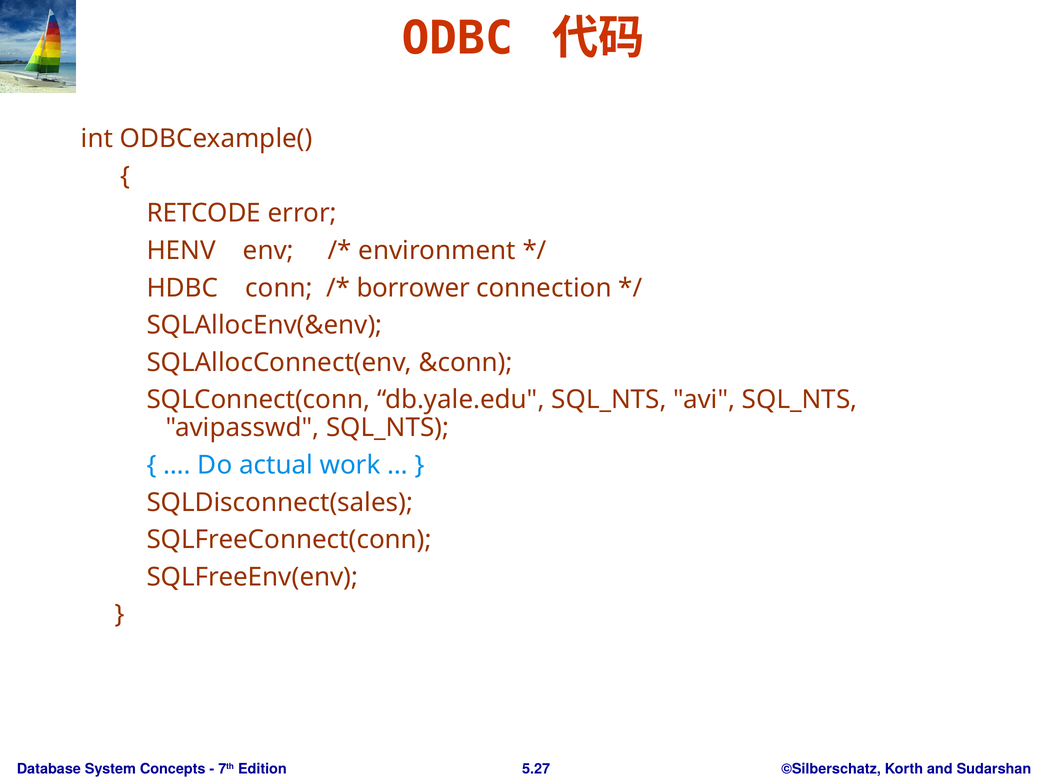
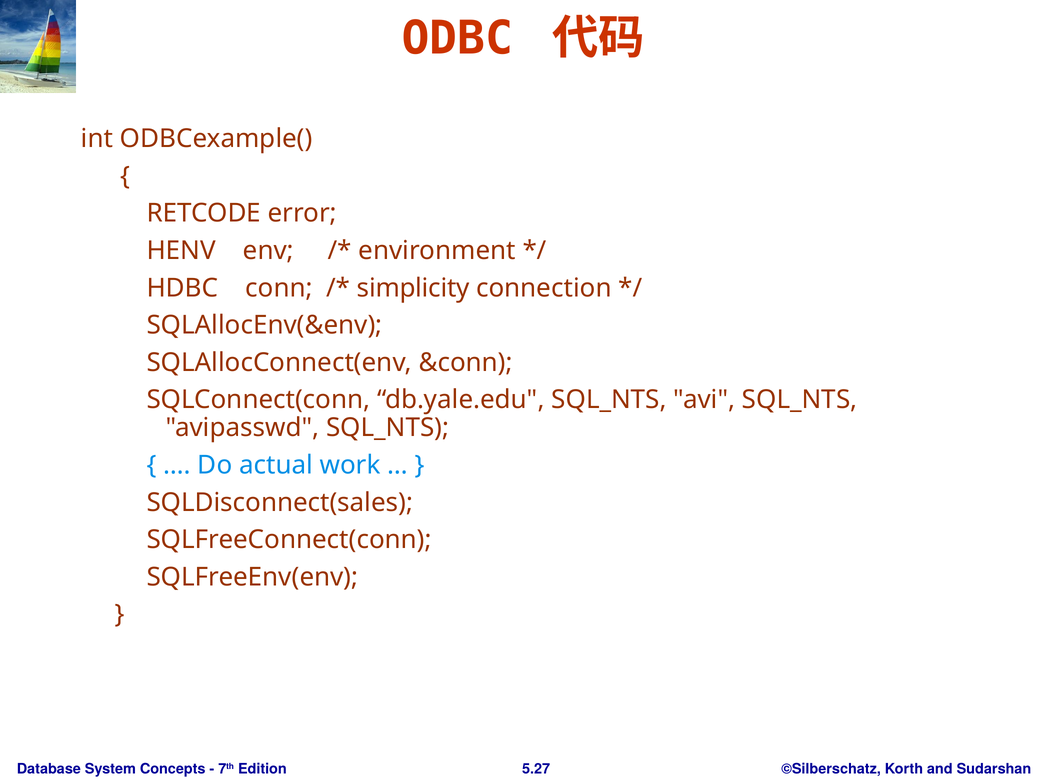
borrower: borrower -> simplicity (413, 288)
